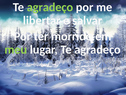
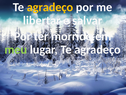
agradeço colour: light green -> yellow (50, 7)
